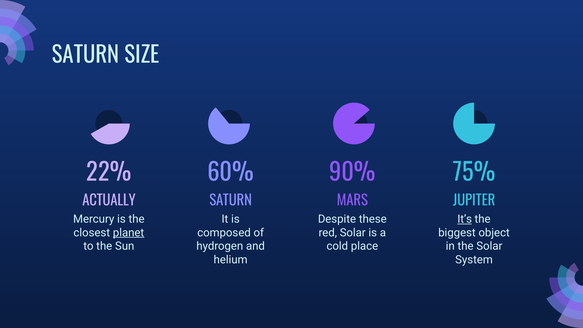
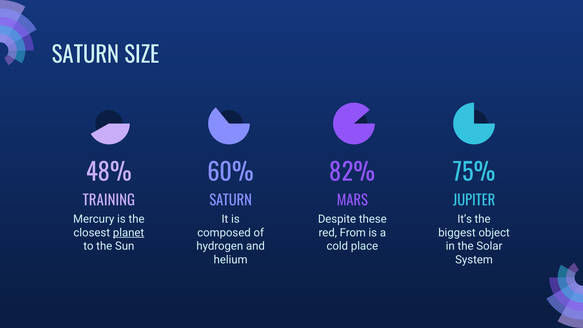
22%: 22% -> 48% (109, 173)
90%: 90% -> 82% (352, 173)
ACTUALLY: ACTUALLY -> TRAINING (109, 201)
It’s underline: present -> none (465, 219)
red Solar: Solar -> From (353, 233)
